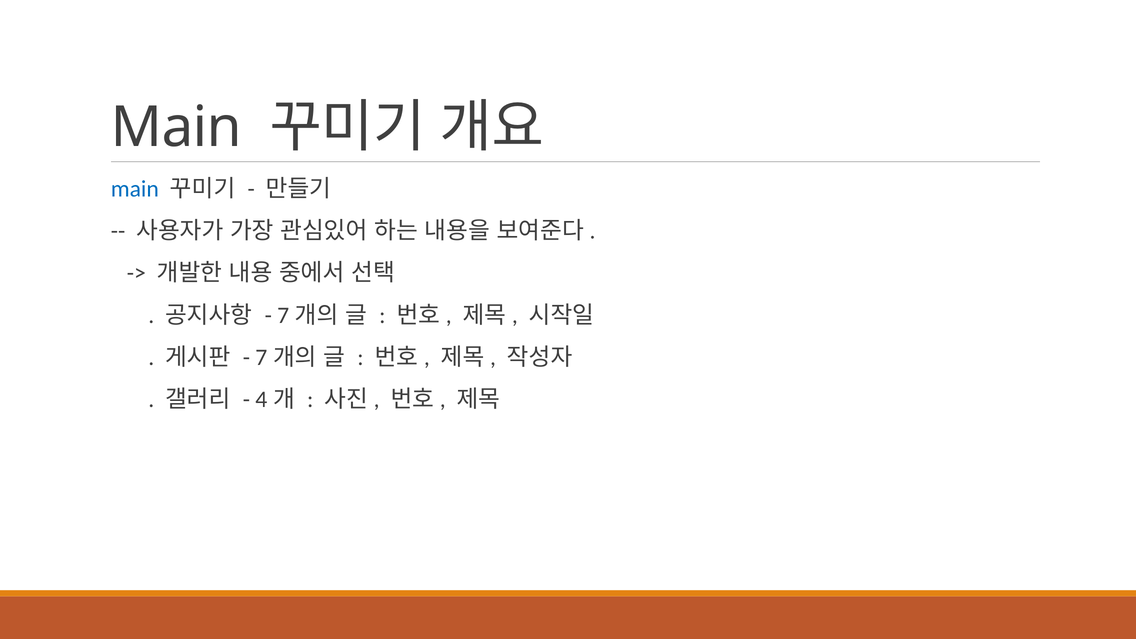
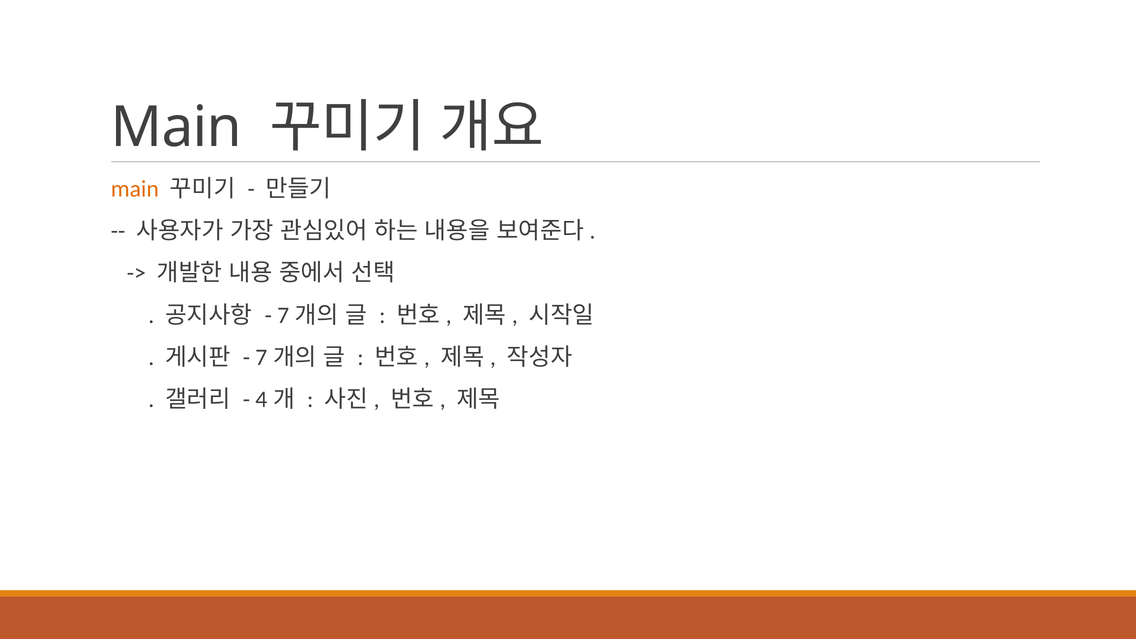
main colour: blue -> orange (135, 189)
